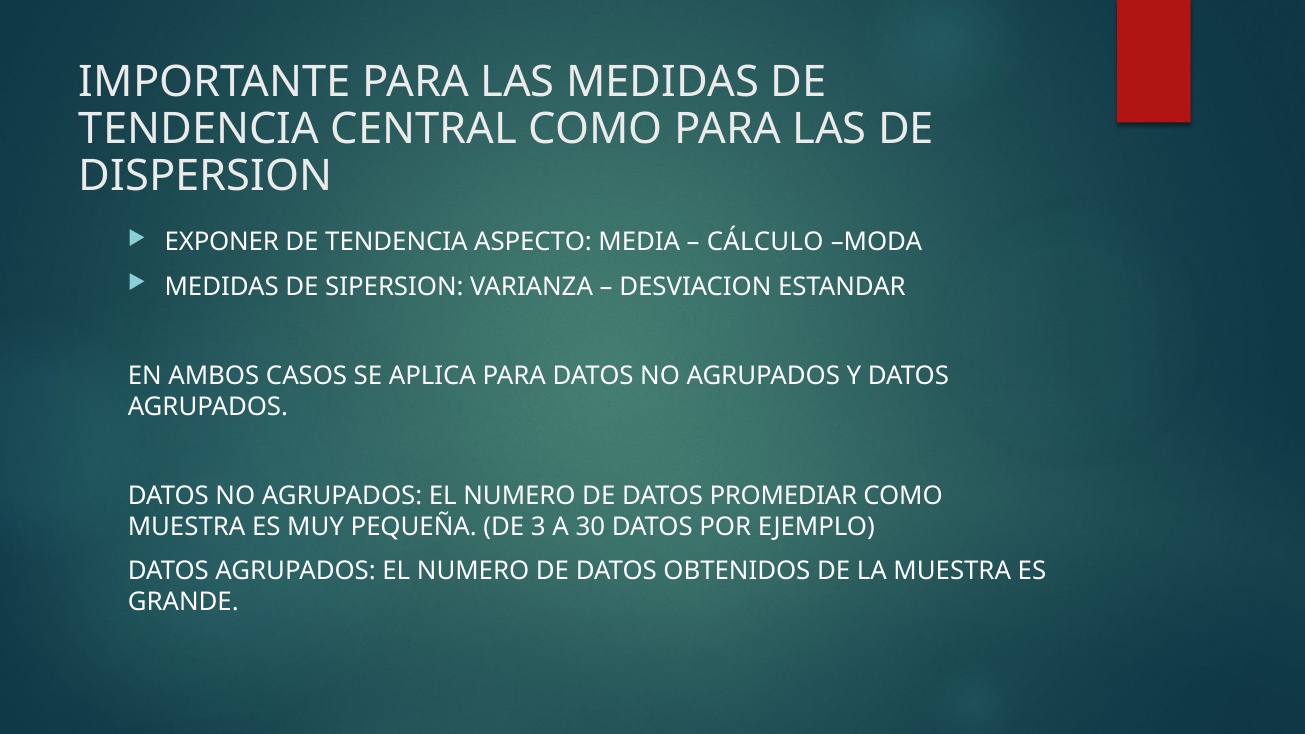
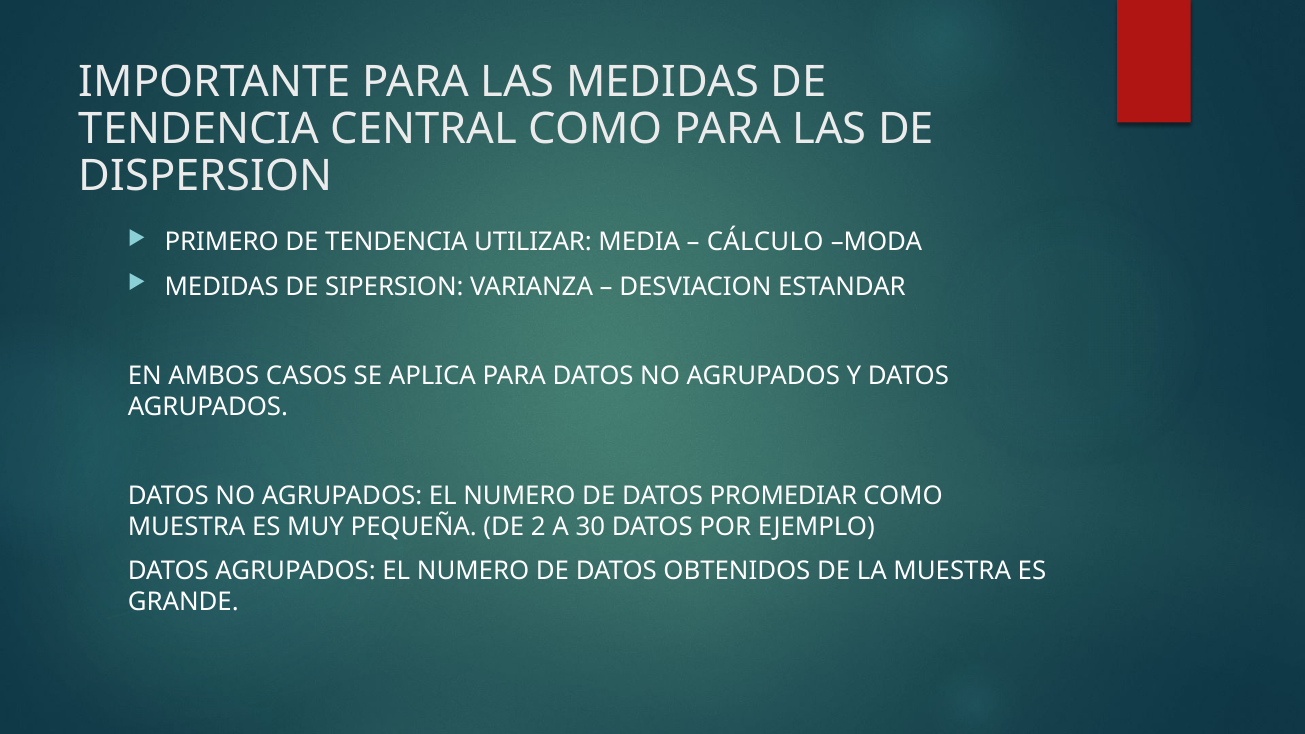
EXPONER: EXPONER -> PRIMERO (222, 242)
ASPECTO: ASPECTO -> UTILIZAR (533, 242)
3: 3 -> 2 (538, 527)
